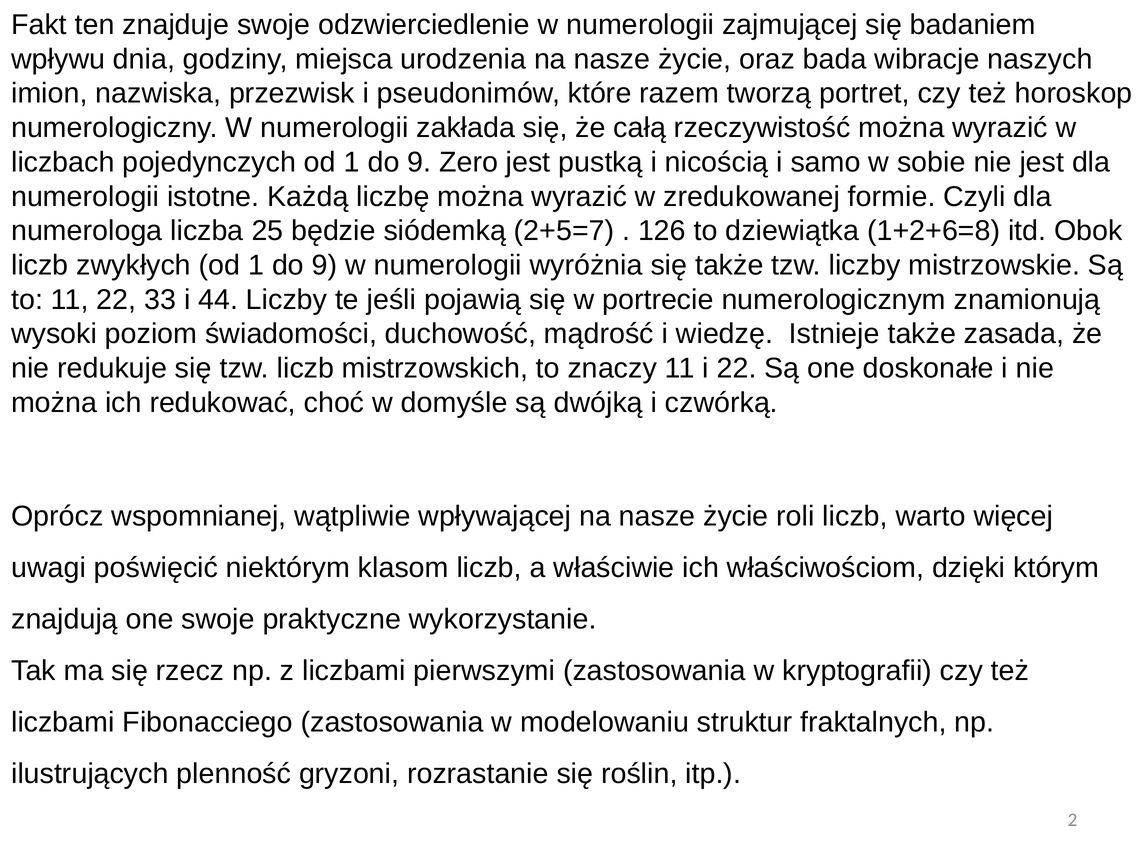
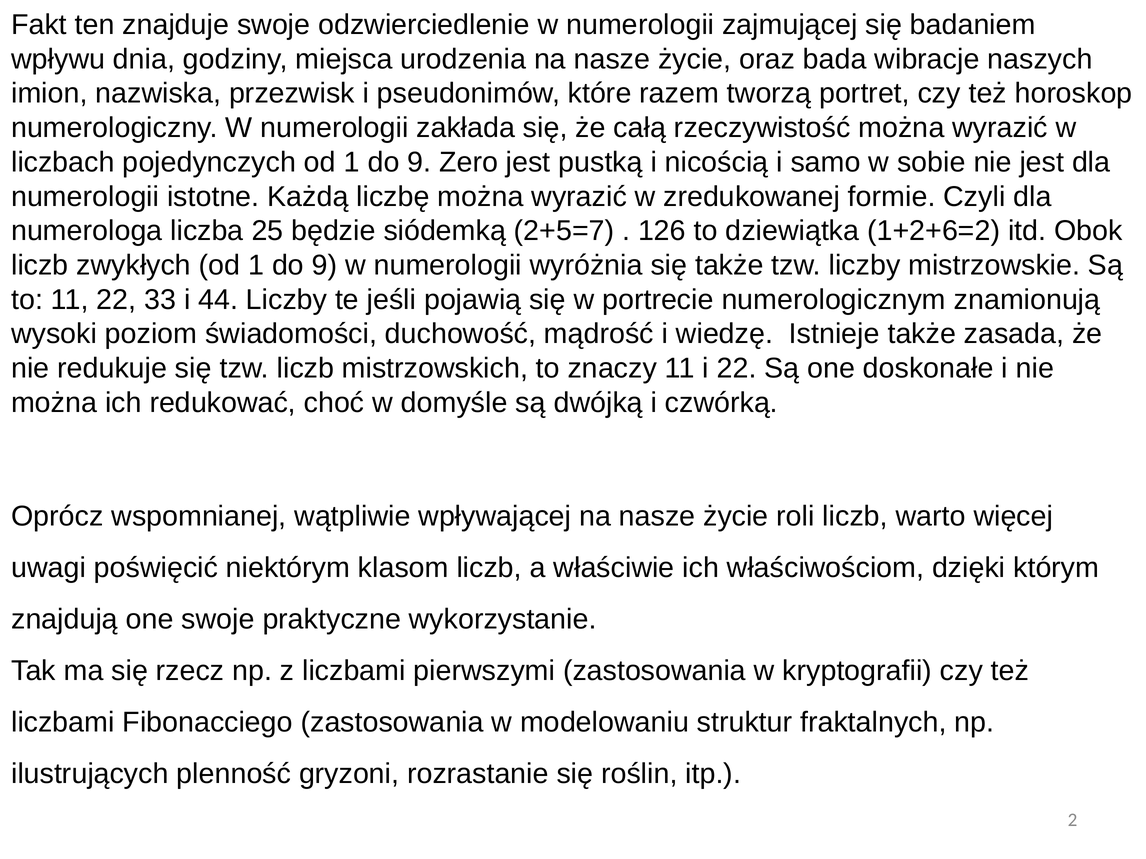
1+2+6=8: 1+2+6=8 -> 1+2+6=2 (934, 231)
